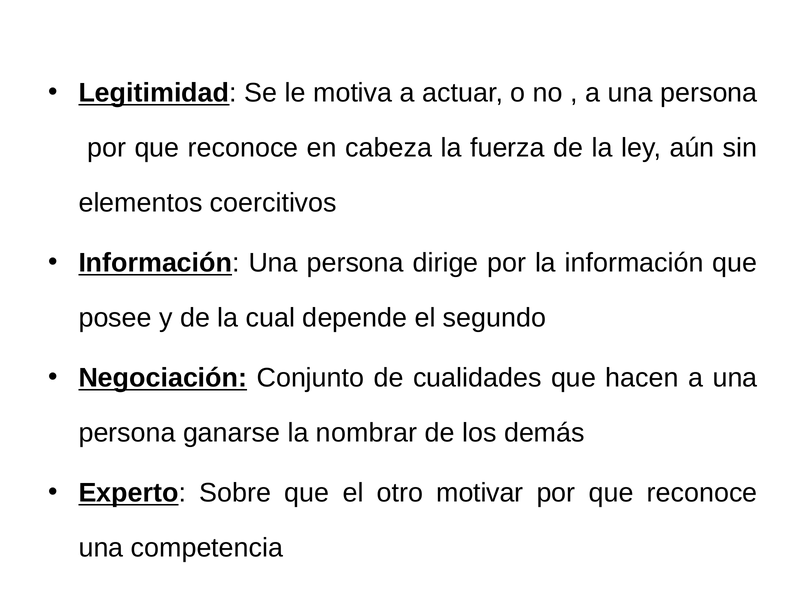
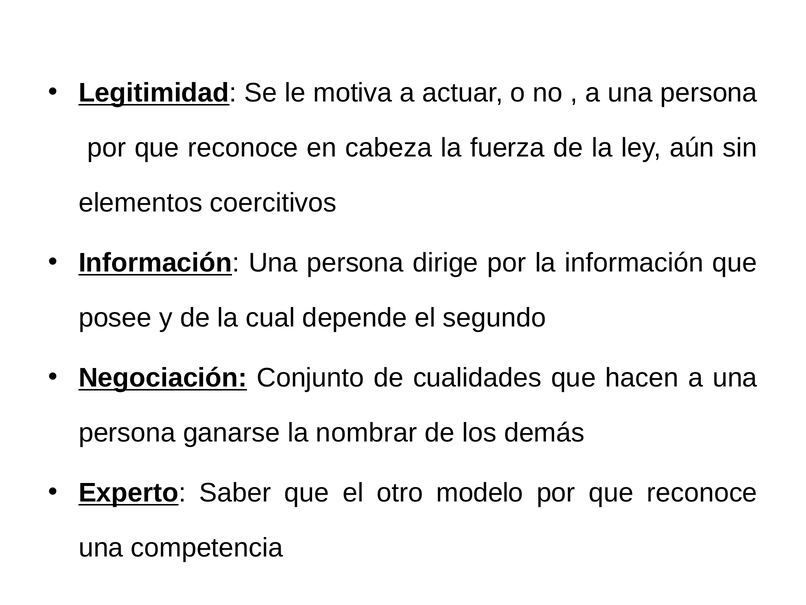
Sobre: Sobre -> Saber (235, 493)
motivar: motivar -> modelo (480, 493)
